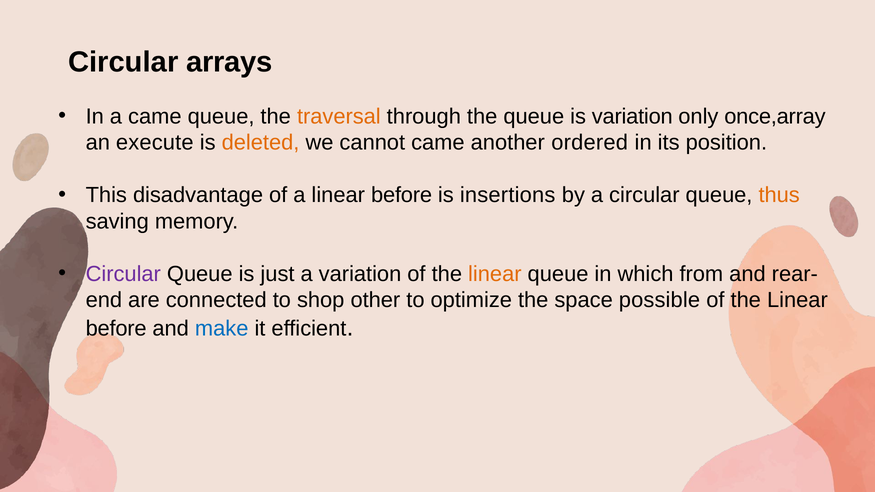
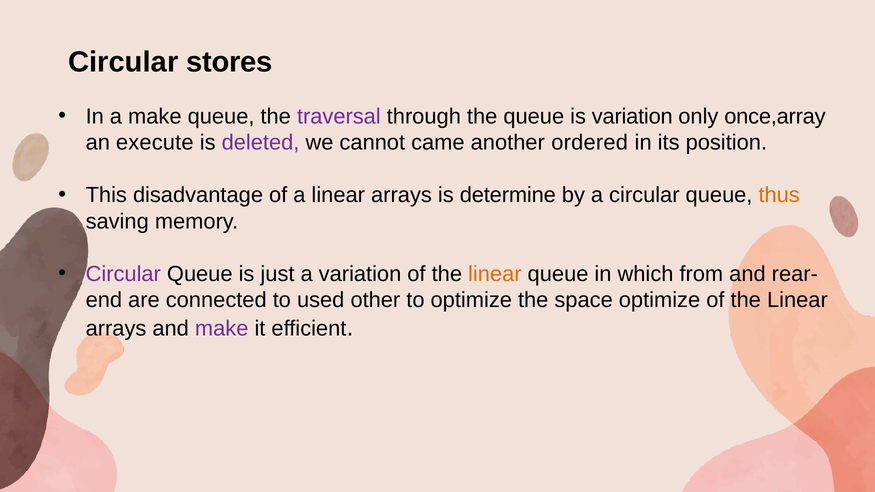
arrays: arrays -> stores (229, 62)
a came: came -> make (155, 116)
traversal colour: orange -> purple (339, 116)
deleted colour: orange -> purple (261, 143)
a linear before: before -> arrays (401, 195)
insertions: insertions -> determine (508, 195)
shop: shop -> used (321, 300)
space possible: possible -> optimize (660, 300)
before: before -> arrays (116, 329)
make colour: blue -> purple (222, 329)
